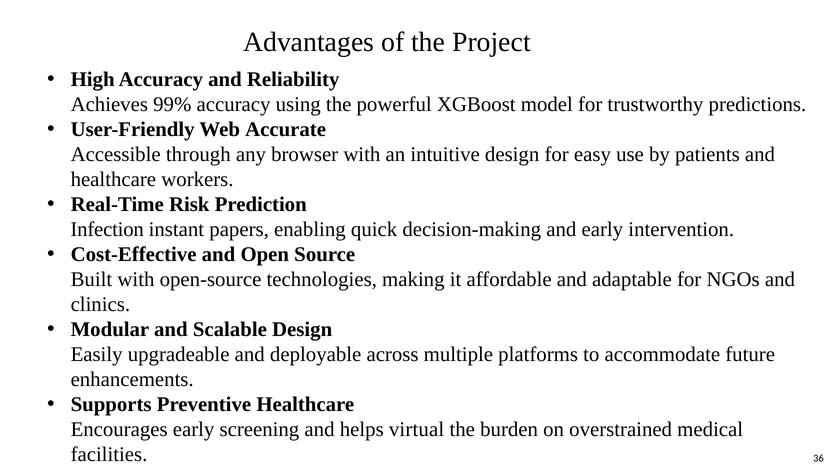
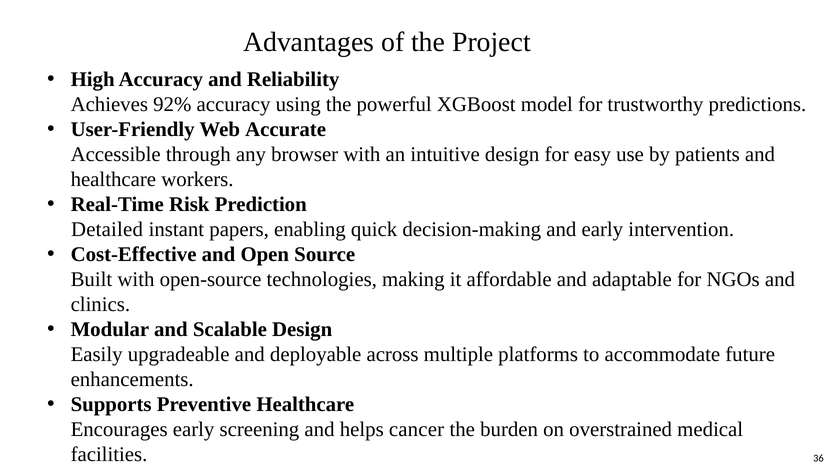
99%: 99% -> 92% (172, 104)
Infection: Infection -> Detailed (107, 229)
virtual: virtual -> cancer (417, 429)
